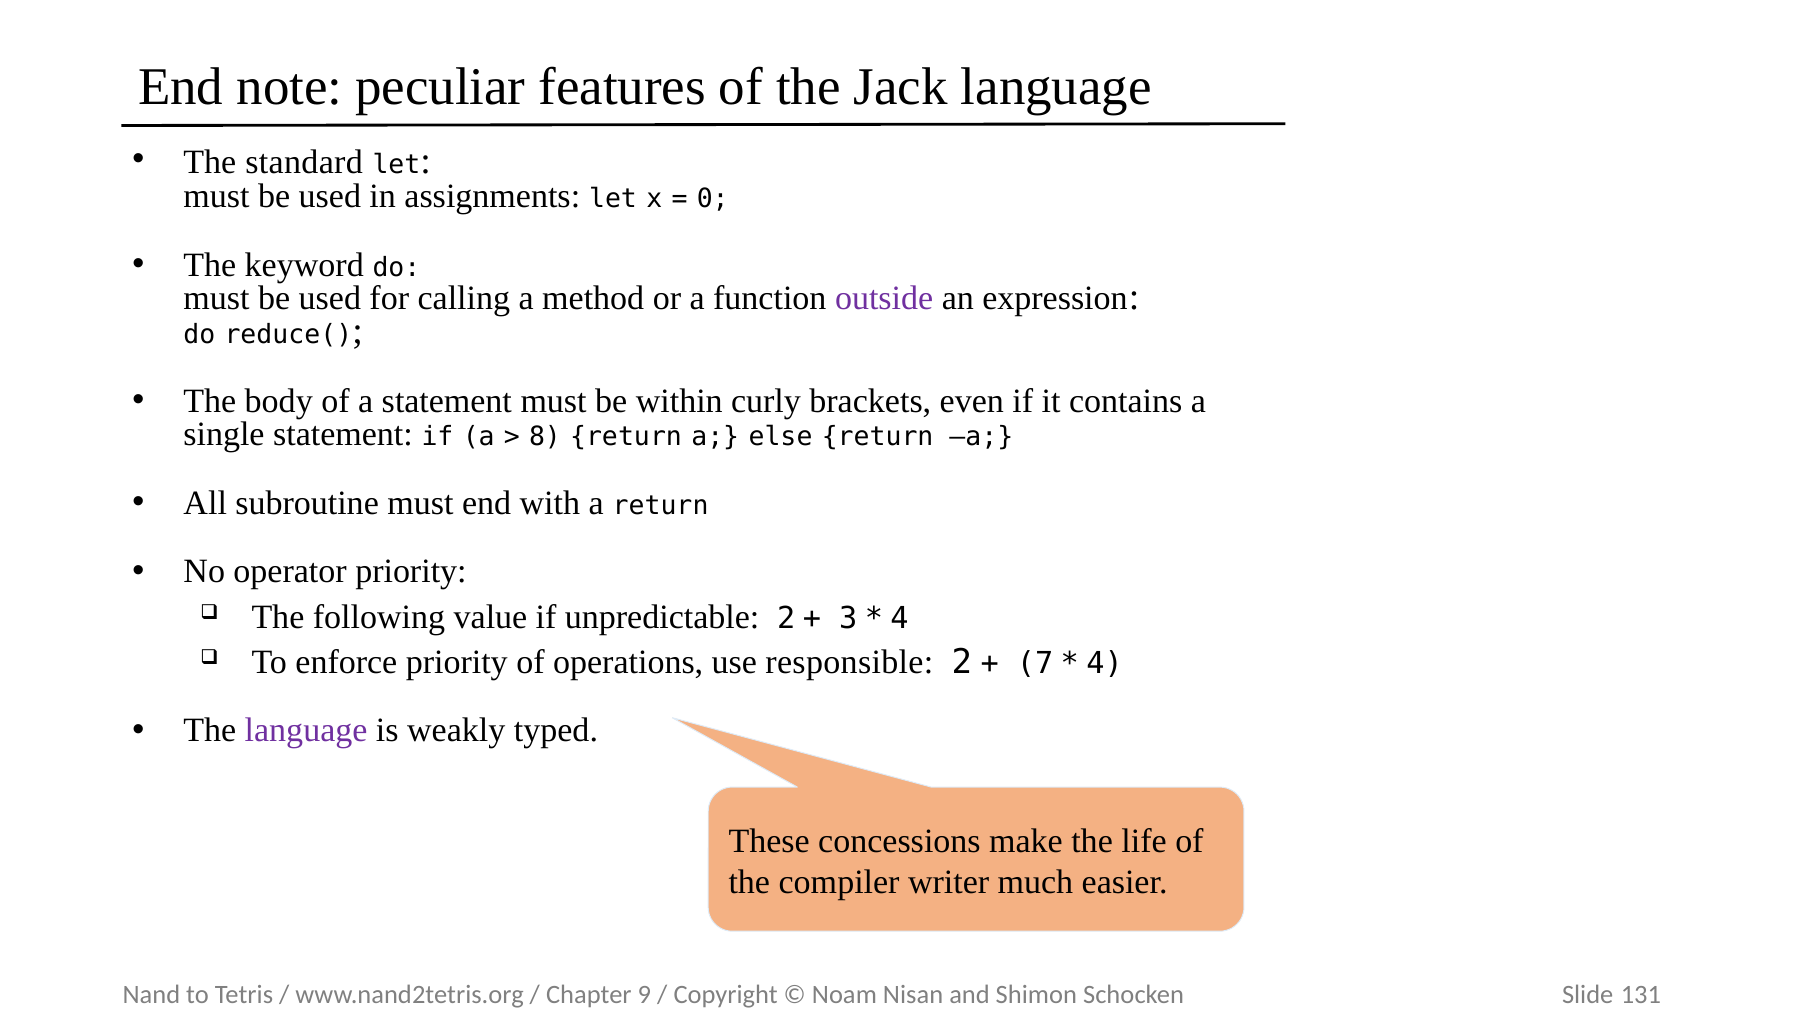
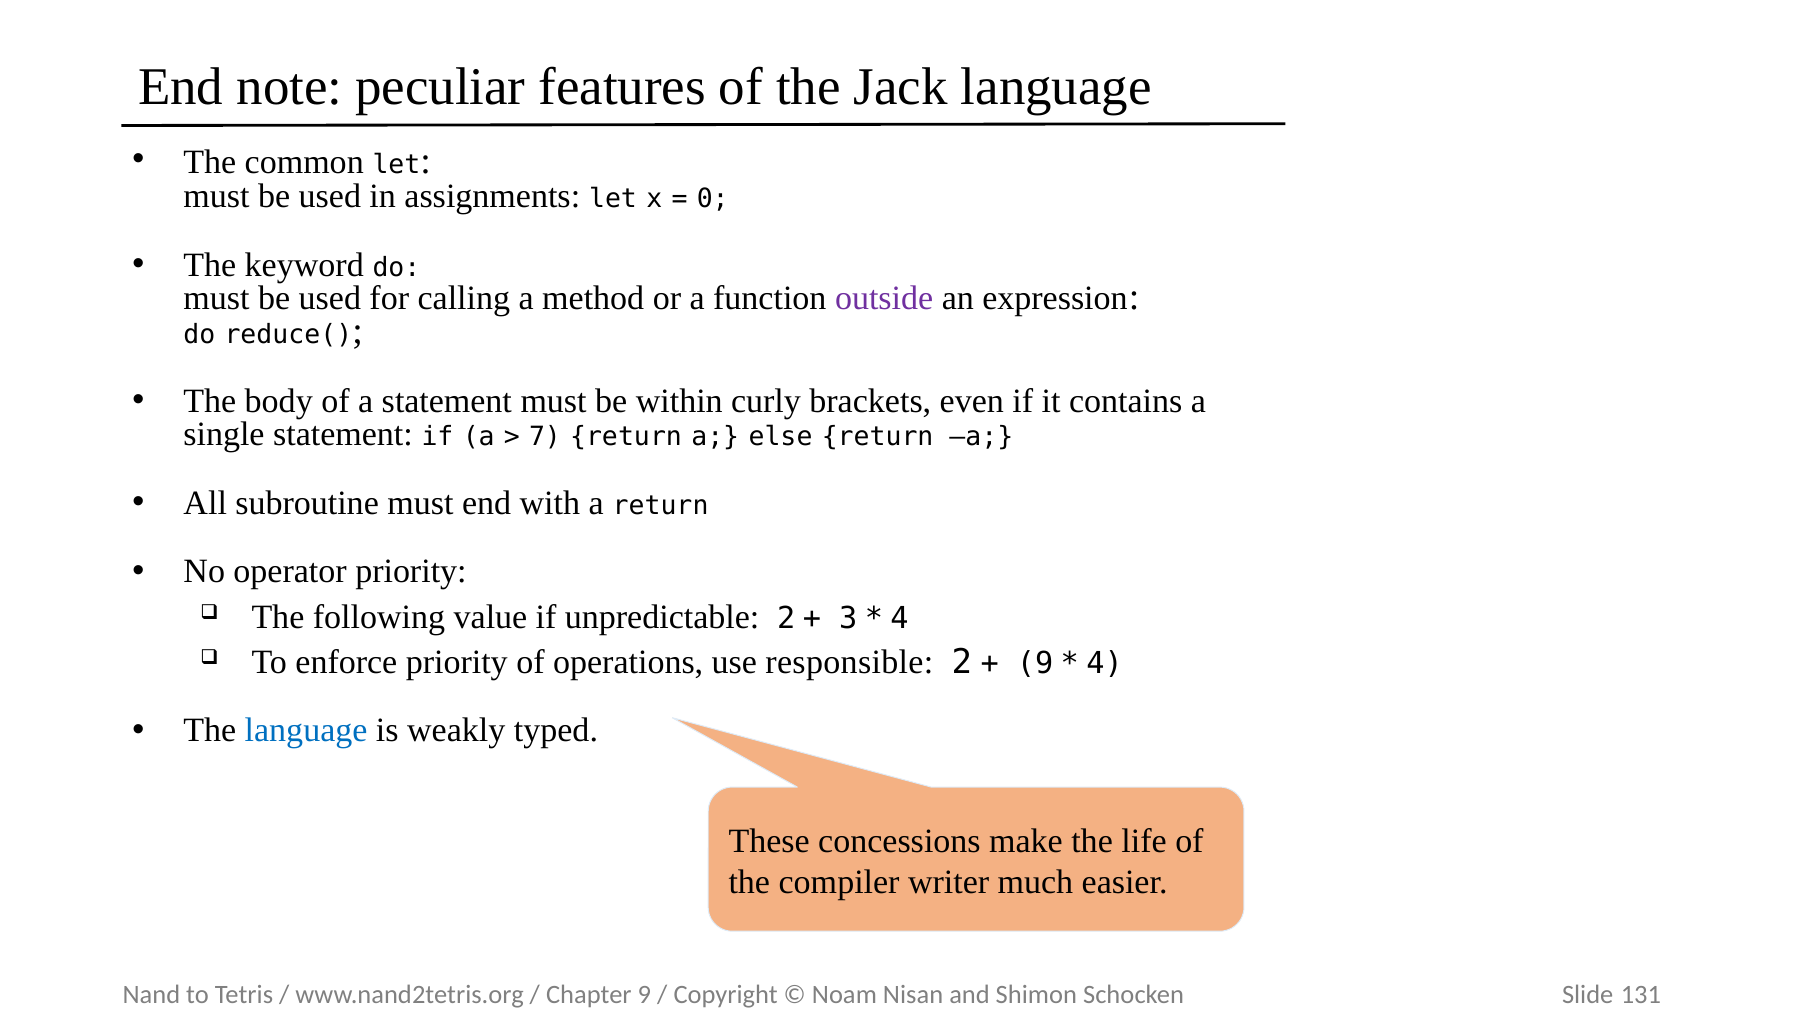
standard: standard -> common (304, 162)
8: 8 -> 7 (545, 437)
7: 7 -> 9 (1035, 663)
language colour: purple -> blue (306, 730)
